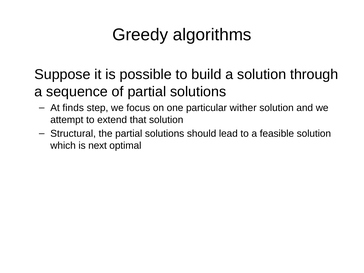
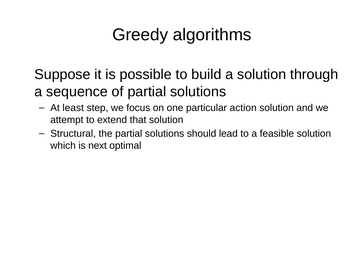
finds: finds -> least (73, 108)
wither: wither -> action (243, 108)
